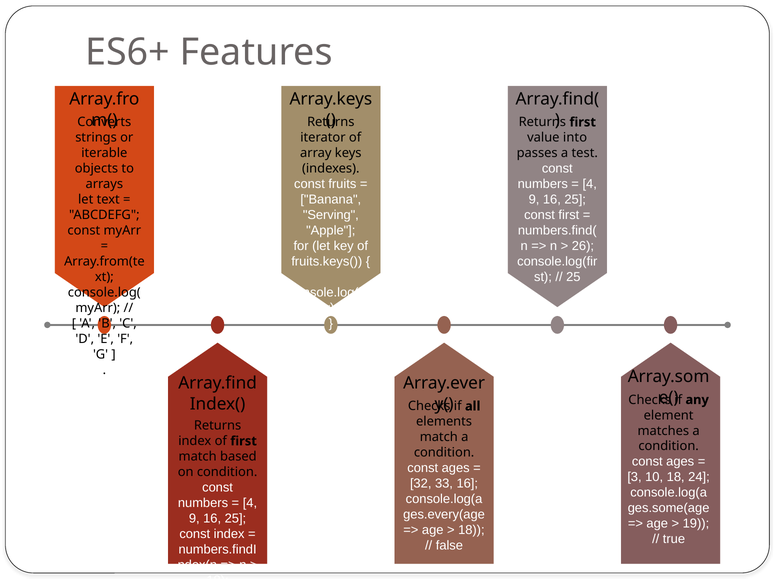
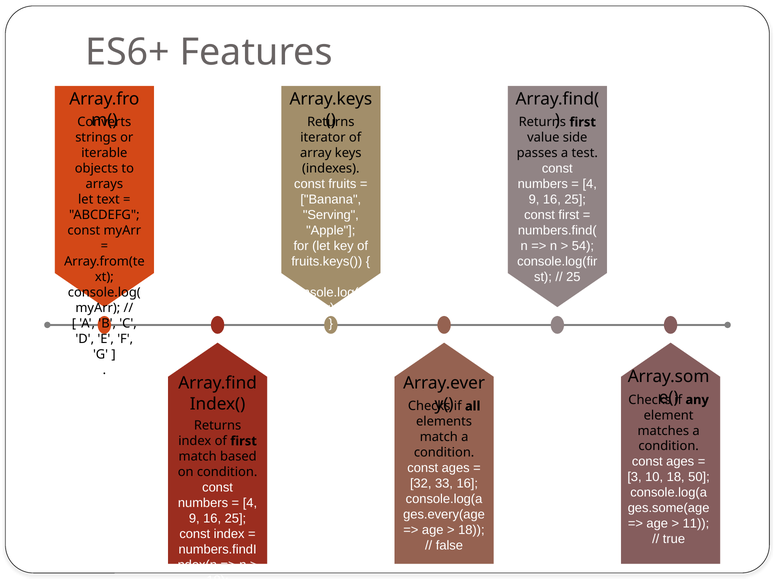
into: into -> side (575, 138)
26: 26 -> 54 (583, 246)
24: 24 -> 50 (699, 477)
19: 19 -> 11 (696, 524)
